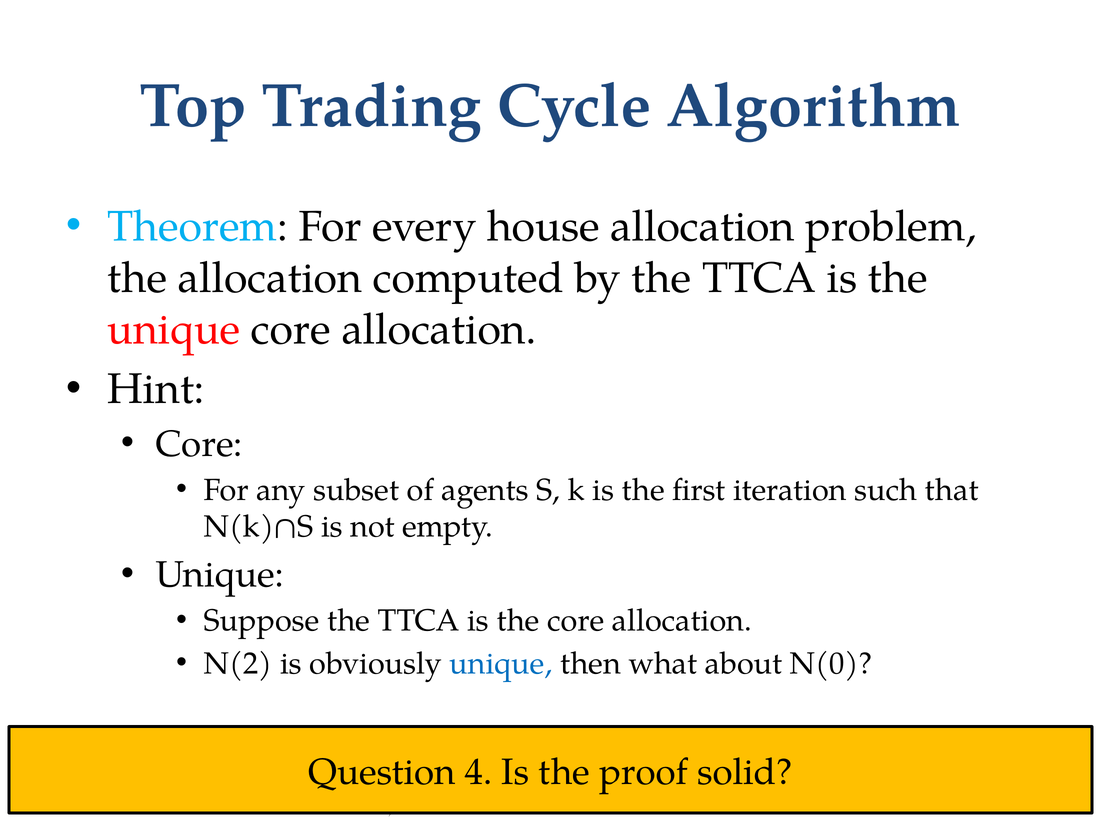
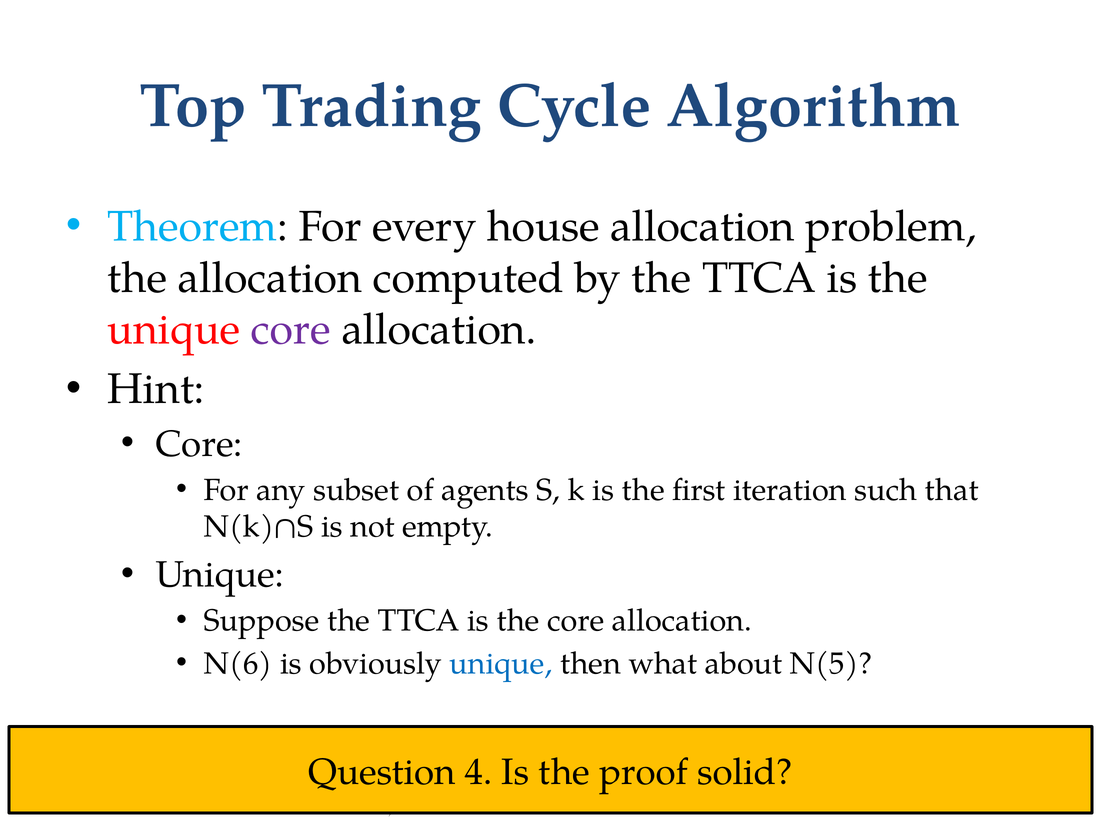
core colour: black -> purple (291, 330)
N(2: N(2 -> N(6 (238, 664)
N(0: N(0 -> N(5 (831, 664)
